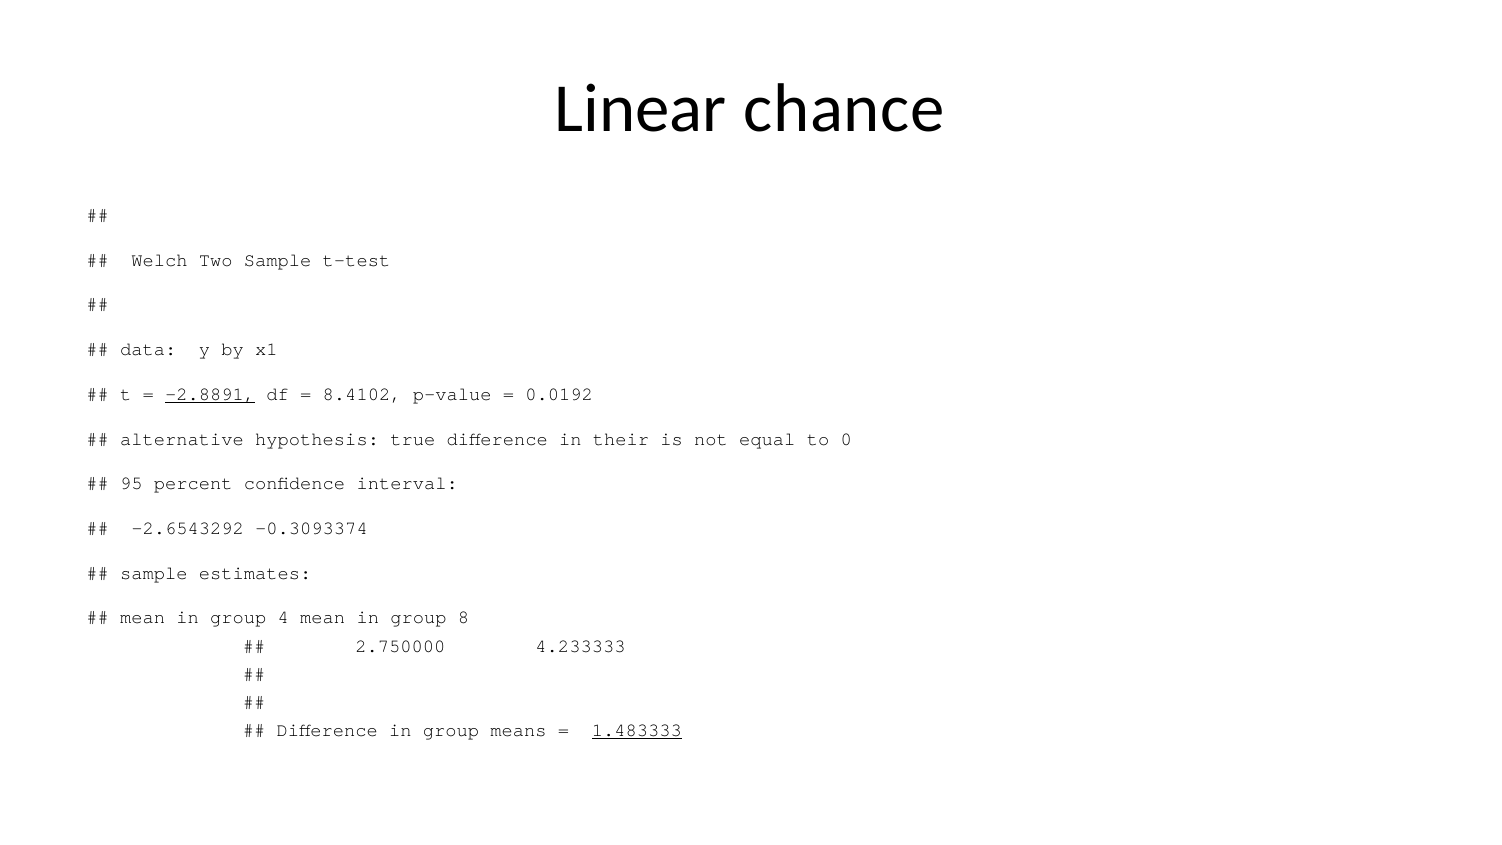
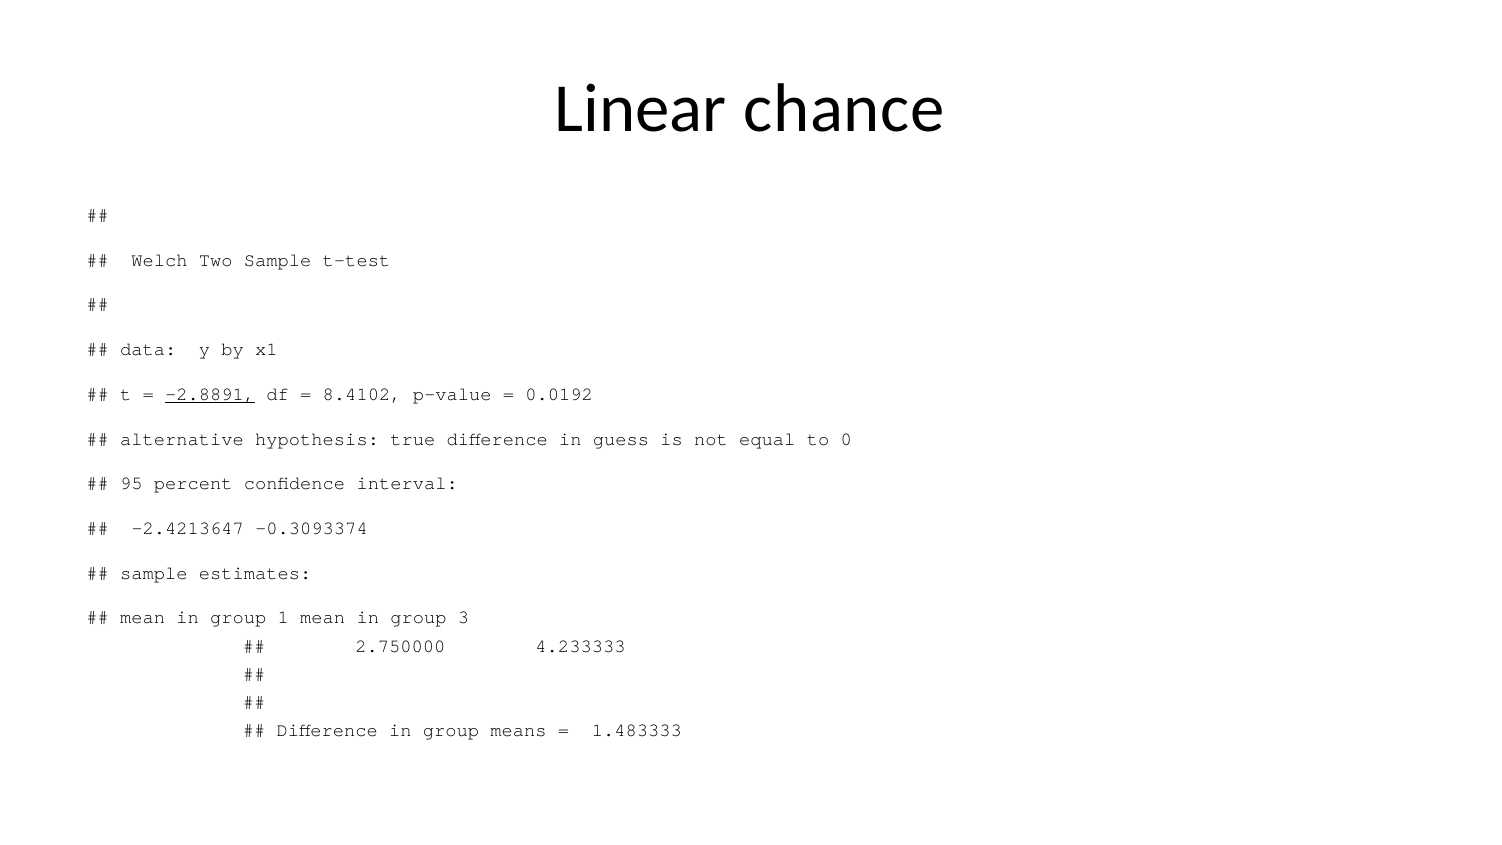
their: their -> guess (621, 439)
-2.6543292: -2.6543292 -> -2.4213647 (188, 528)
4: 4 -> 1 (283, 618)
8: 8 -> 3 (463, 618)
1.483333 underline: present -> none (637, 730)
